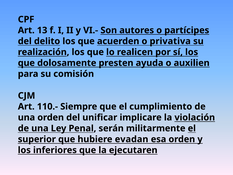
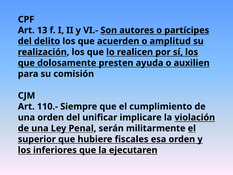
privativa: privativa -> amplitud (170, 41)
evadan: evadan -> fiscales (132, 139)
